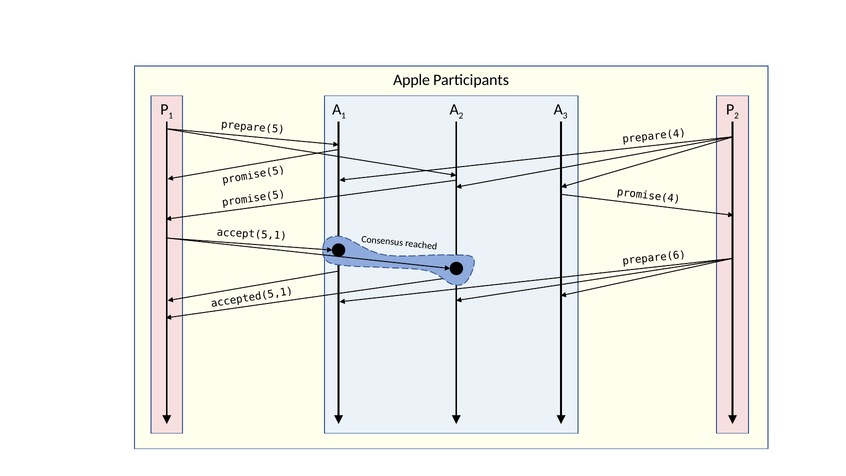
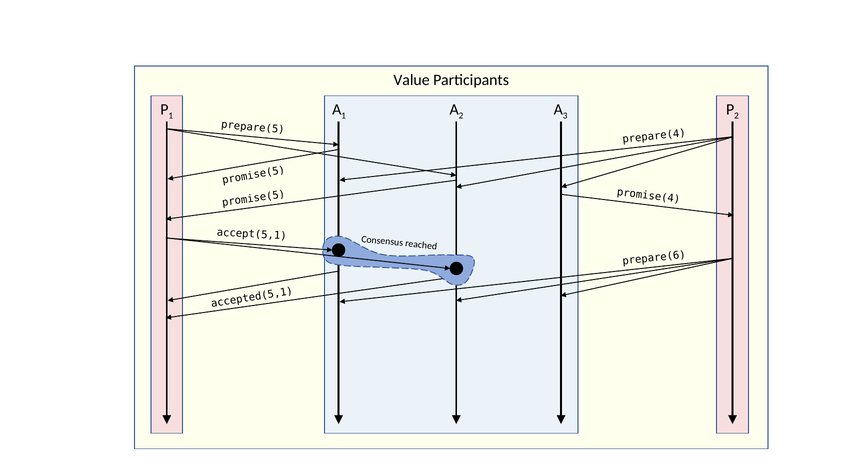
Apple: Apple -> Value (412, 80)
